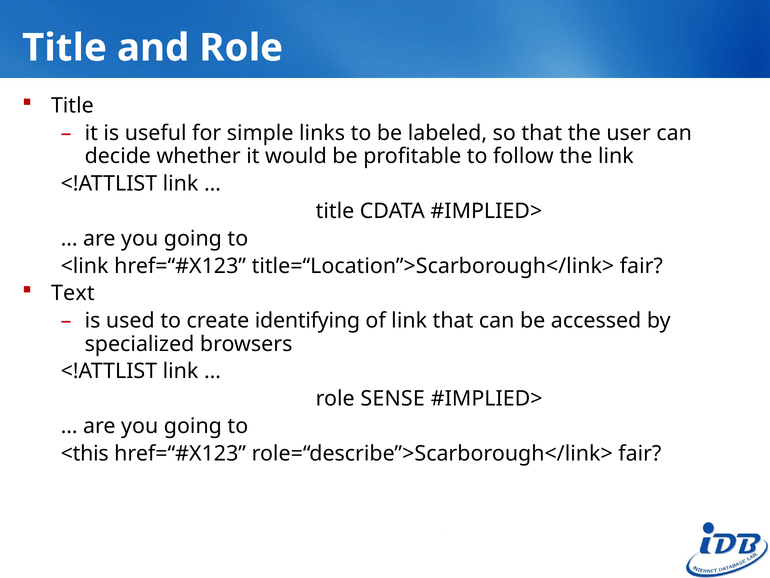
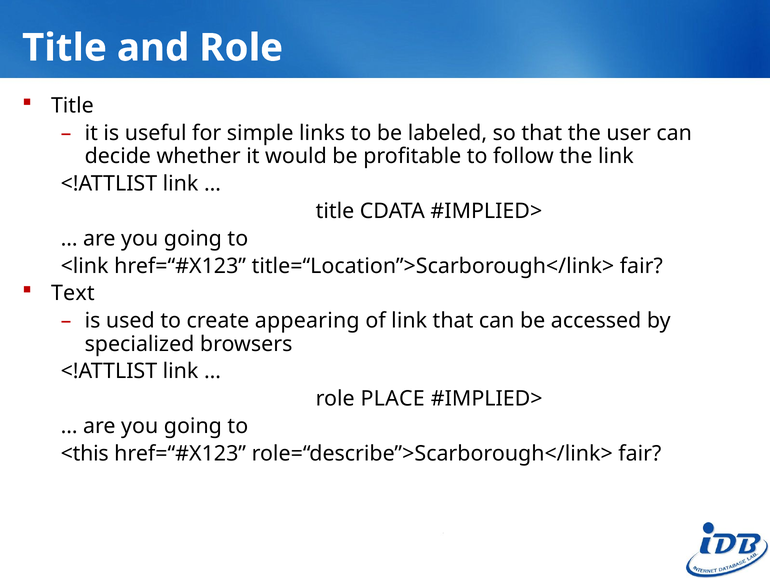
identifying: identifying -> appearing (307, 321)
SENSE: SENSE -> PLACE (393, 398)
